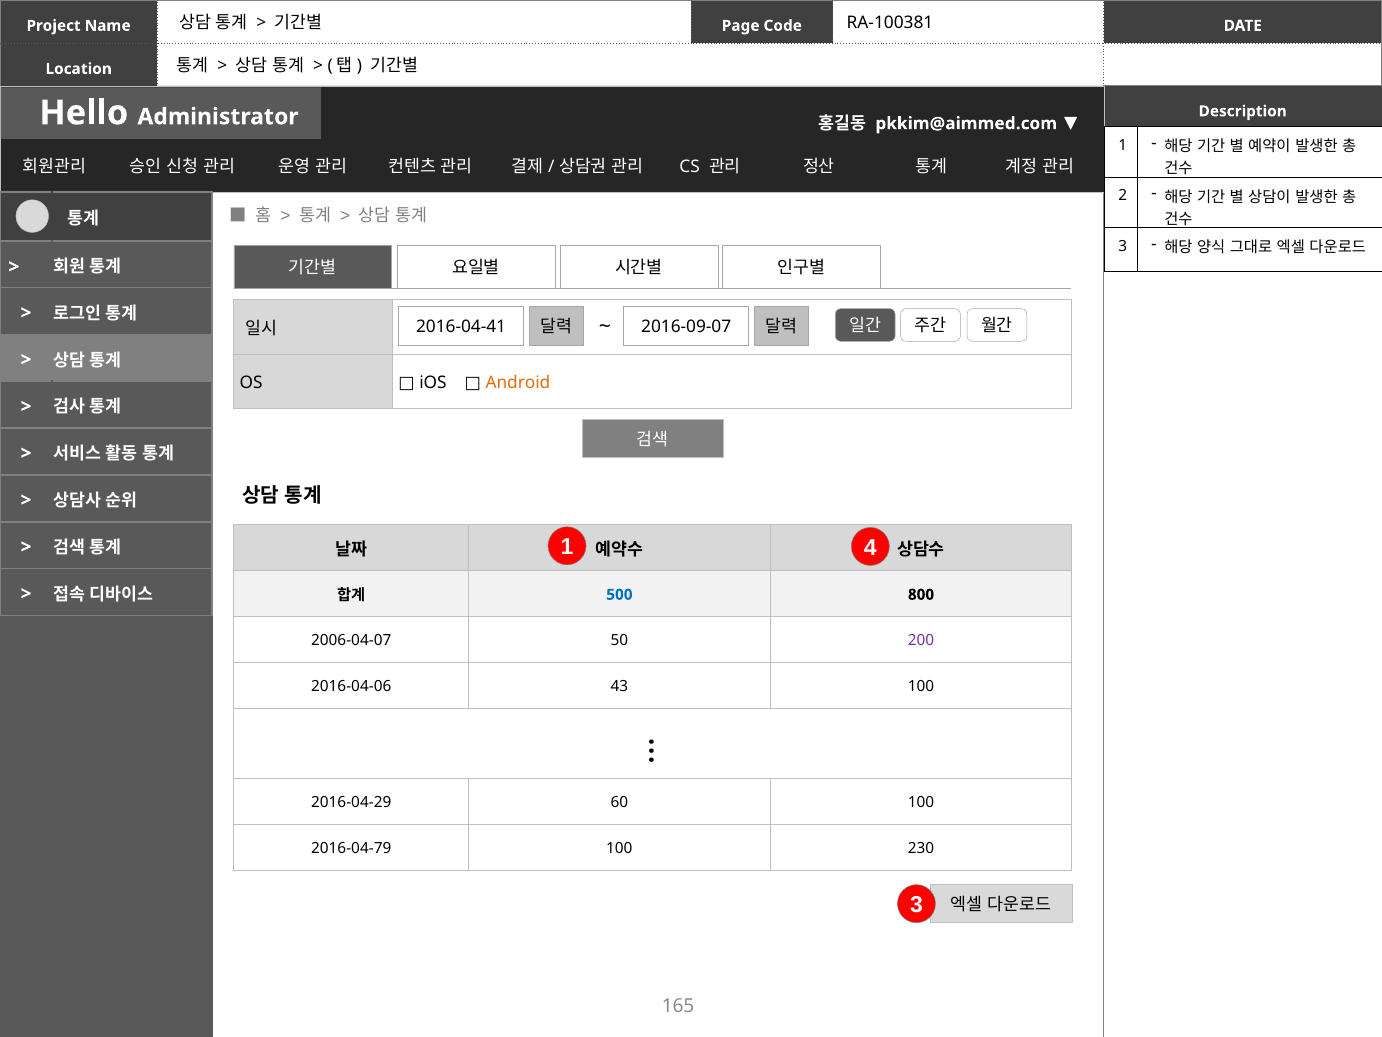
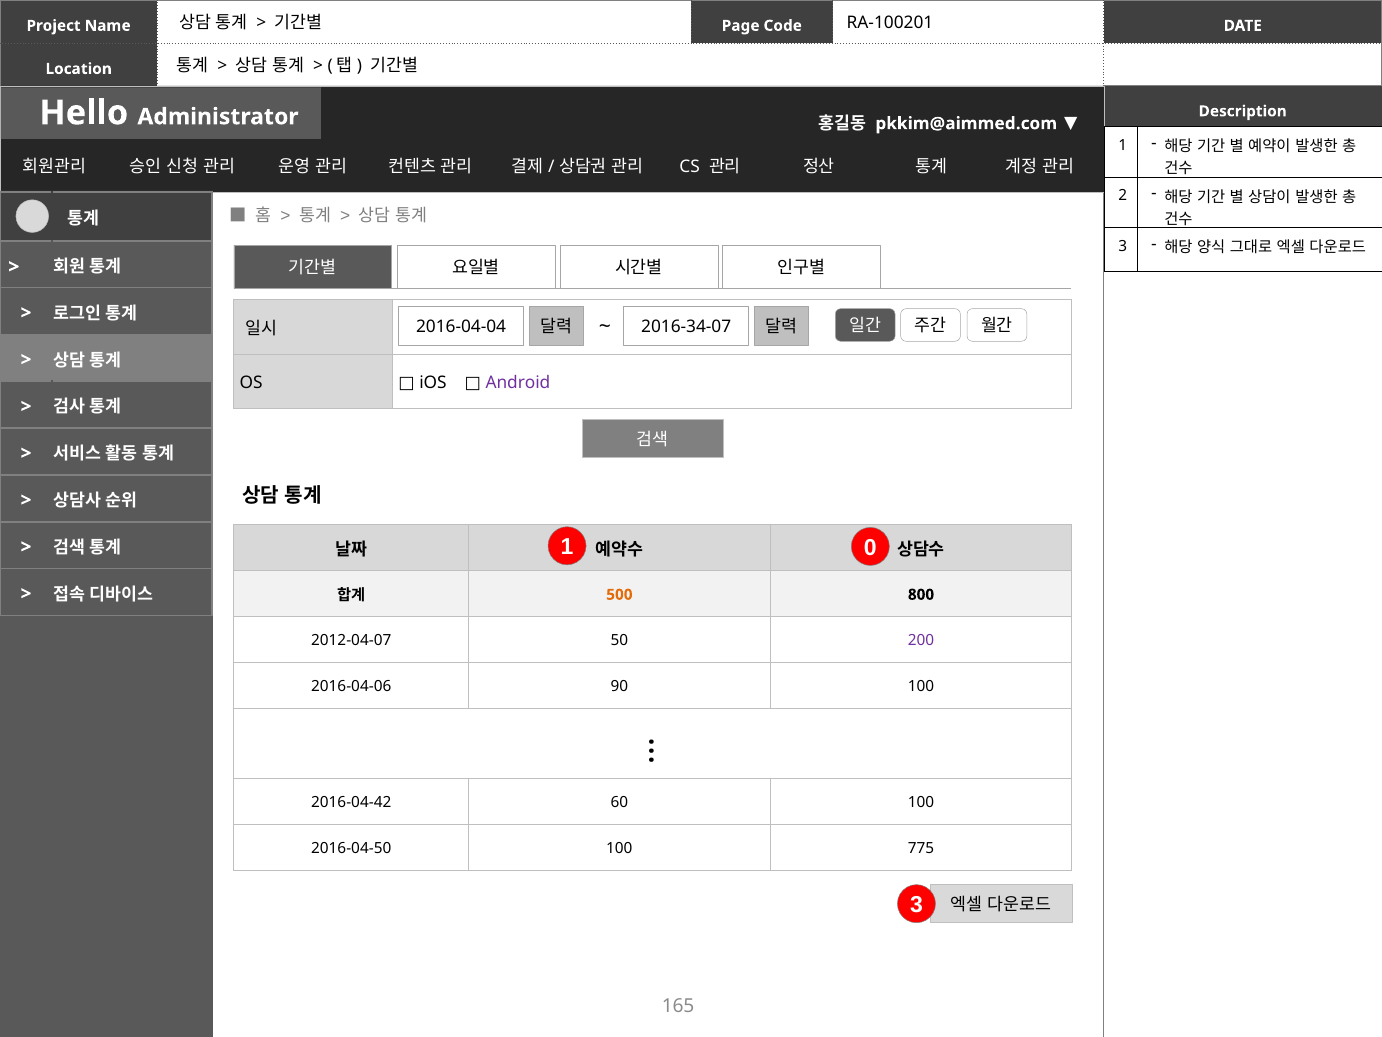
RA-100381: RA-100381 -> RA-100201 (890, 23)
2016-04-41: 2016-04-41 -> 2016-04-04 (461, 327)
2016-09-07: 2016-09-07 -> 2016-34-07 (686, 327)
Android colour: orange -> purple (518, 383)
4: 4 -> 0 (870, 548)
500 colour: blue -> orange (619, 594)
2006-04-07: 2006-04-07 -> 2012-04-07 (351, 640)
43: 43 -> 90 (619, 687)
2016-04-29: 2016-04-29 -> 2016-04-42 (351, 802)
2016-04-79: 2016-04-79 -> 2016-04-50 (351, 848)
230: 230 -> 775 (921, 848)
